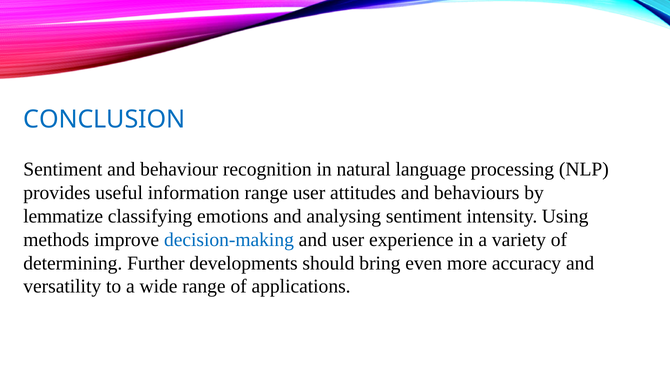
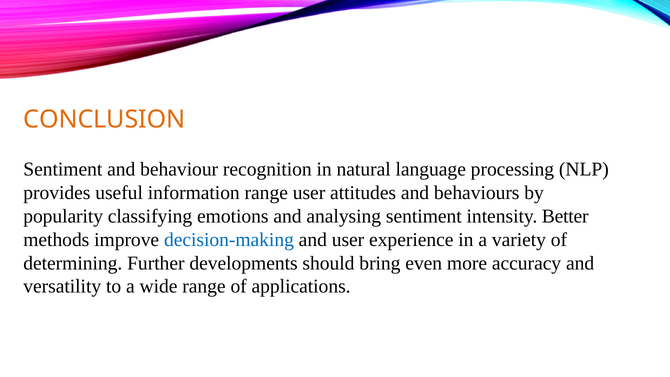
CONCLUSION colour: blue -> orange (104, 119)
lemmatize: lemmatize -> popularity (63, 216)
Using: Using -> Better (565, 216)
